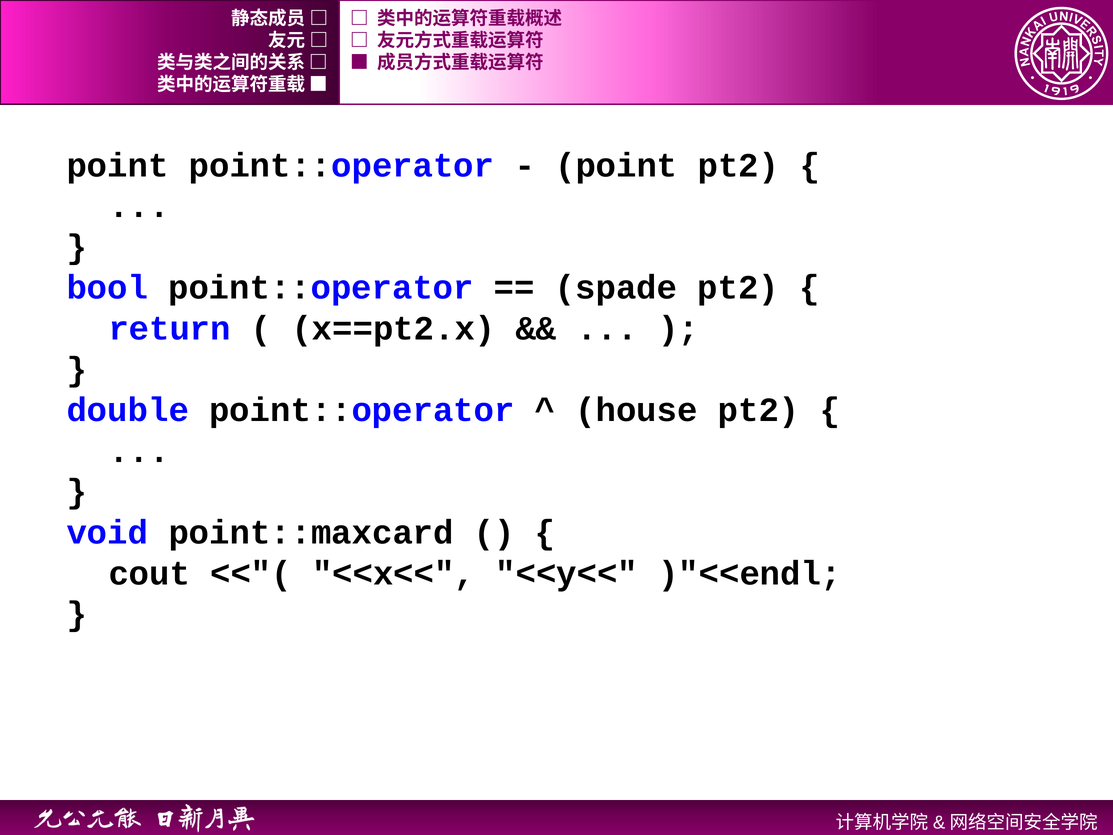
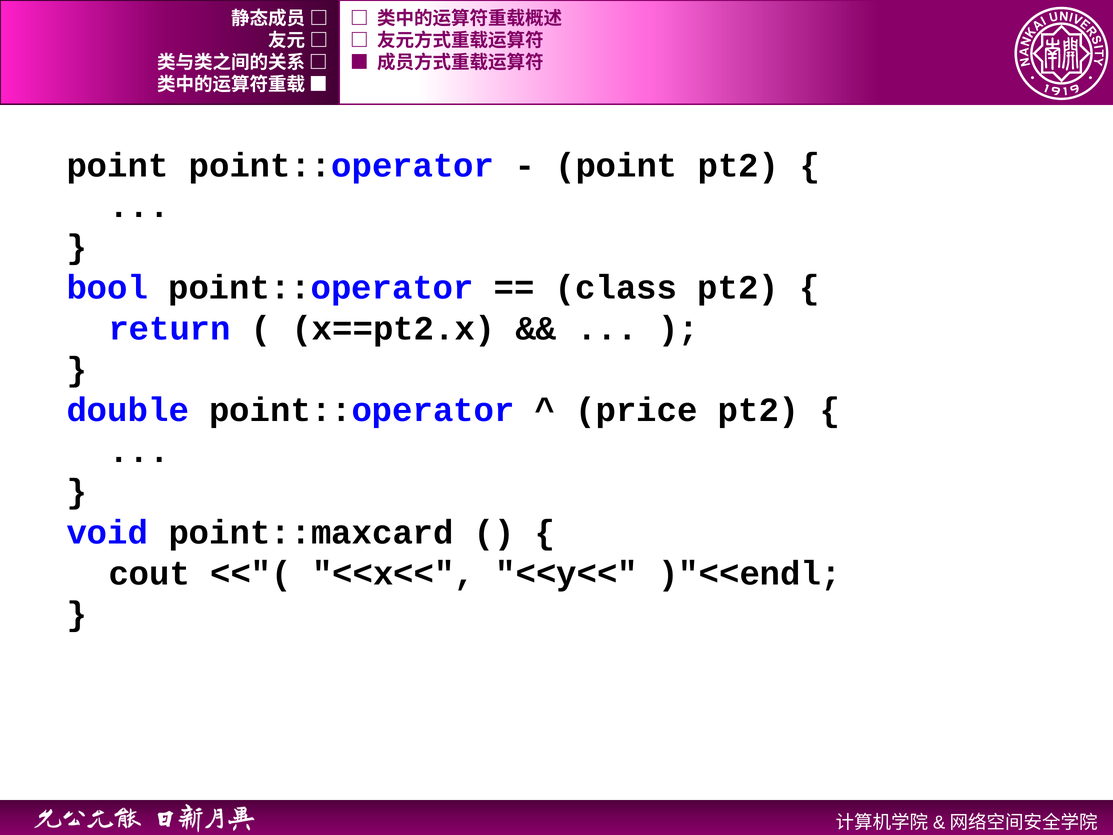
spade: spade -> class (616, 288)
house: house -> price (636, 410)
